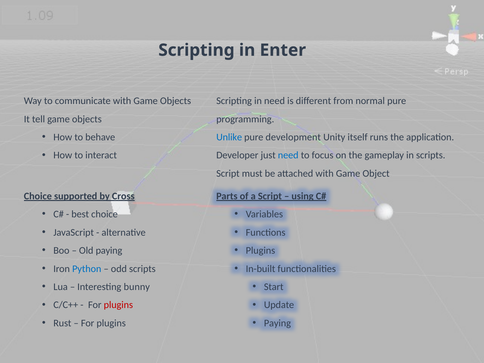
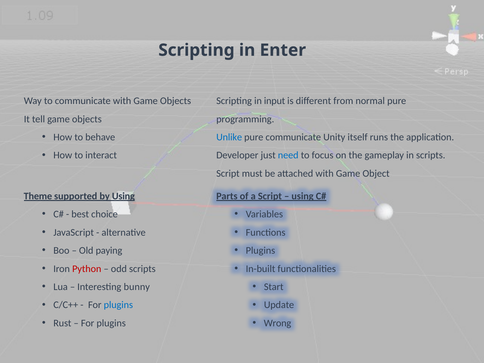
in need: need -> input (275, 101)
pure development: development -> communicate (293, 137)
Choice: Choice -> Theme (38, 196)
by Cross: Cross -> Using (123, 196)
Python colour: blue -> red (87, 269)
plugins colour: red -> blue (118, 305)
Paying: Paying -> Wrong (278, 323)
